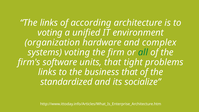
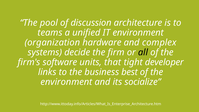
The links: links -> pool (49, 23)
according: according -> discussion (91, 23)
voting: voting -> teams (50, 33)
systems voting: voting -> decide (77, 52)
all colour: green -> black (143, 52)
problems: problems -> developer (164, 62)
business that: that -> best (130, 72)
standardized: standardized -> environment (66, 82)
